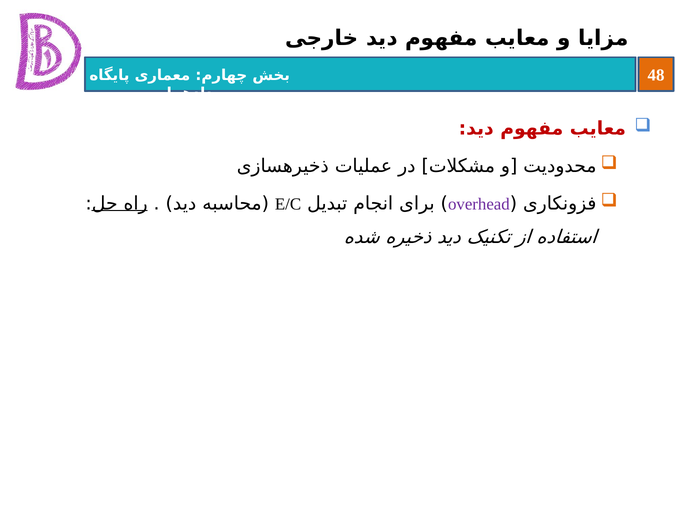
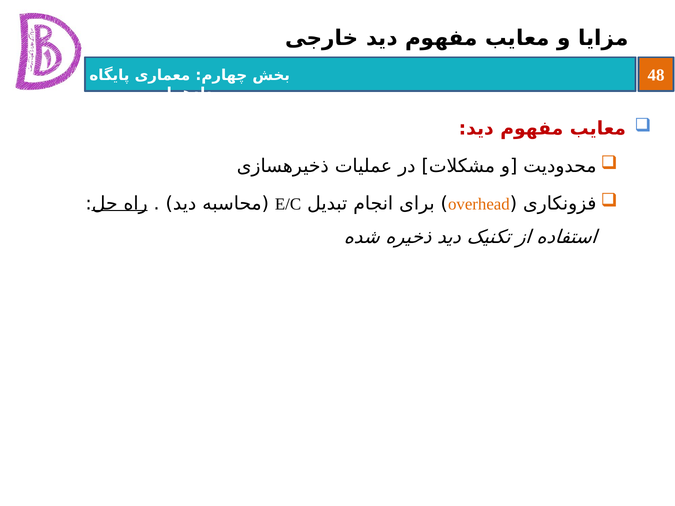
overhead colour: purple -> orange (479, 204)
